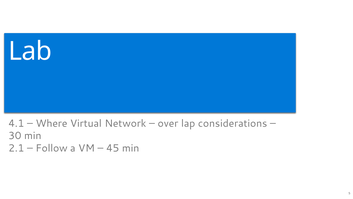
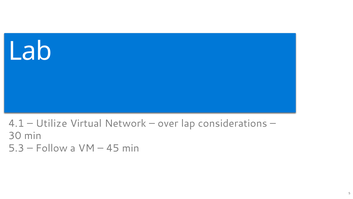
Where: Where -> Utilize (51, 123)
2.1: 2.1 -> 5.3 (16, 148)
